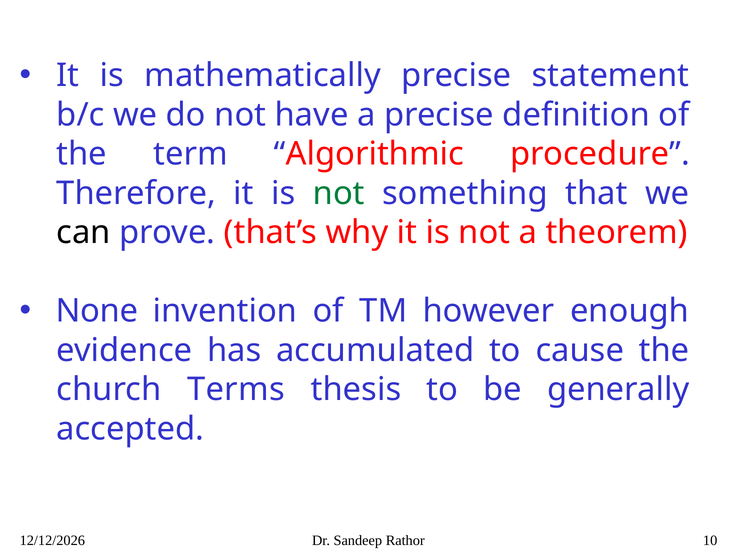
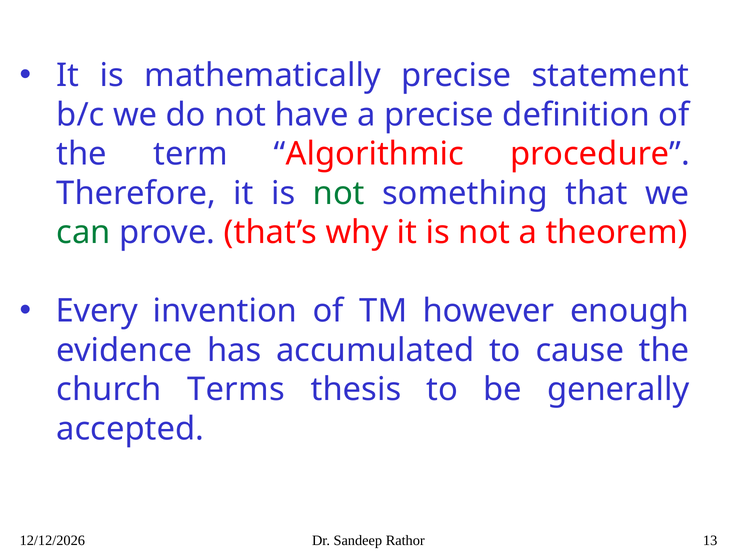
can colour: black -> green (84, 233)
None: None -> Every (97, 311)
10: 10 -> 13 (710, 541)
